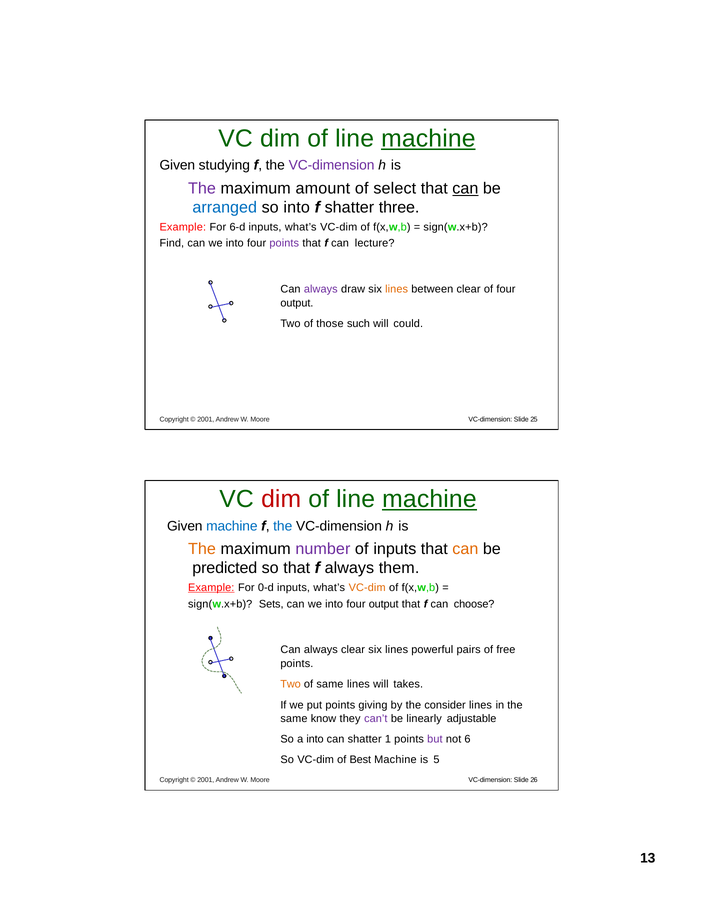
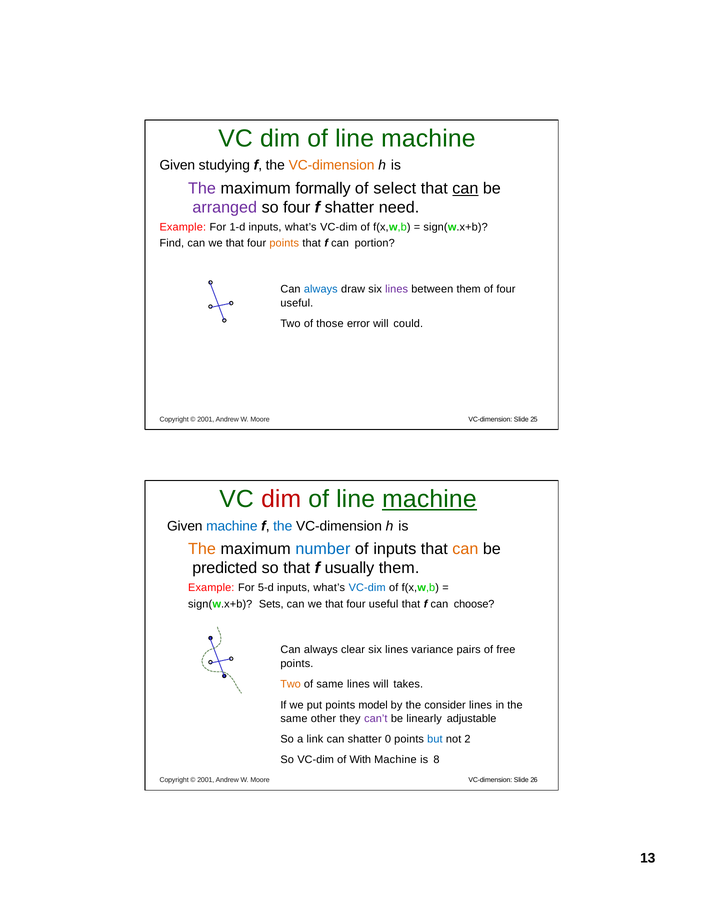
machine underline: present -> none (428, 138)
VC-dimension colour: purple -> orange (332, 165)
amount: amount -> formally (323, 188)
arranged colour: blue -> purple (225, 207)
so into: into -> four (297, 207)
three: three -> need (399, 207)
6-d: 6-d -> 1-d (237, 227)
into: into -> that (235, 243)
points colour: purple -> orange (284, 243)
lecture: lecture -> portion (375, 243)
always colour: purple -> blue (321, 289)
lines colour: orange -> purple (397, 289)
between clear: clear -> them (469, 289)
output: output -> useful (297, 303)
such: such -> error (358, 324)
number colour: purple -> blue (323, 549)
f always: always -> usually (349, 568)
Example underline: present -> none (211, 588)
0-d: 0-d -> 5-d (266, 588)
VC-dim colour: orange -> blue (367, 588)
into: into -> that (334, 604)
output: output -> useful (384, 604)
powerful: powerful -> variance (432, 650)
giving: giving -> model (373, 705)
know: know -> other (323, 719)
a into: into -> link (315, 739)
1: 1 -> 0 (388, 739)
but colour: purple -> blue (435, 739)
6: 6 -> 2 (468, 739)
Best: Best -> With (360, 760)
5: 5 -> 8 (436, 760)
